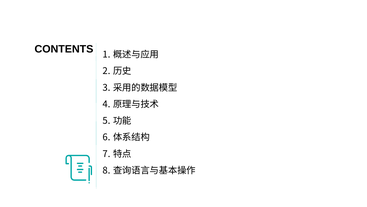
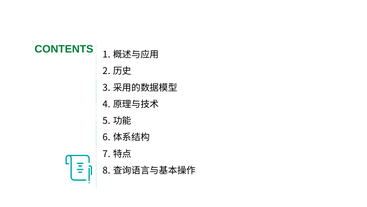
CONTENTS colour: black -> green (64, 49)
